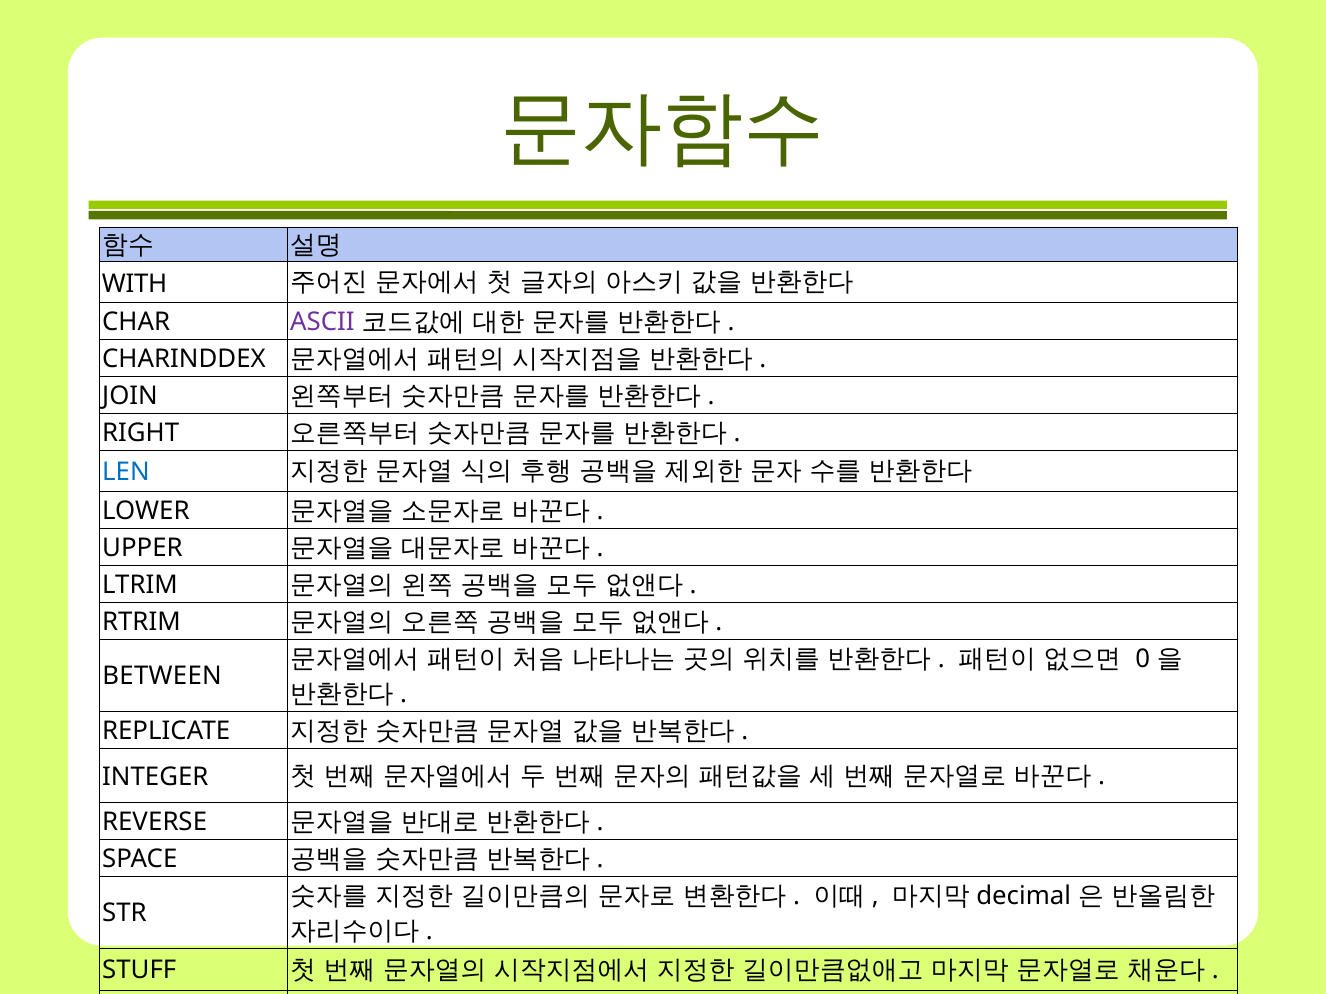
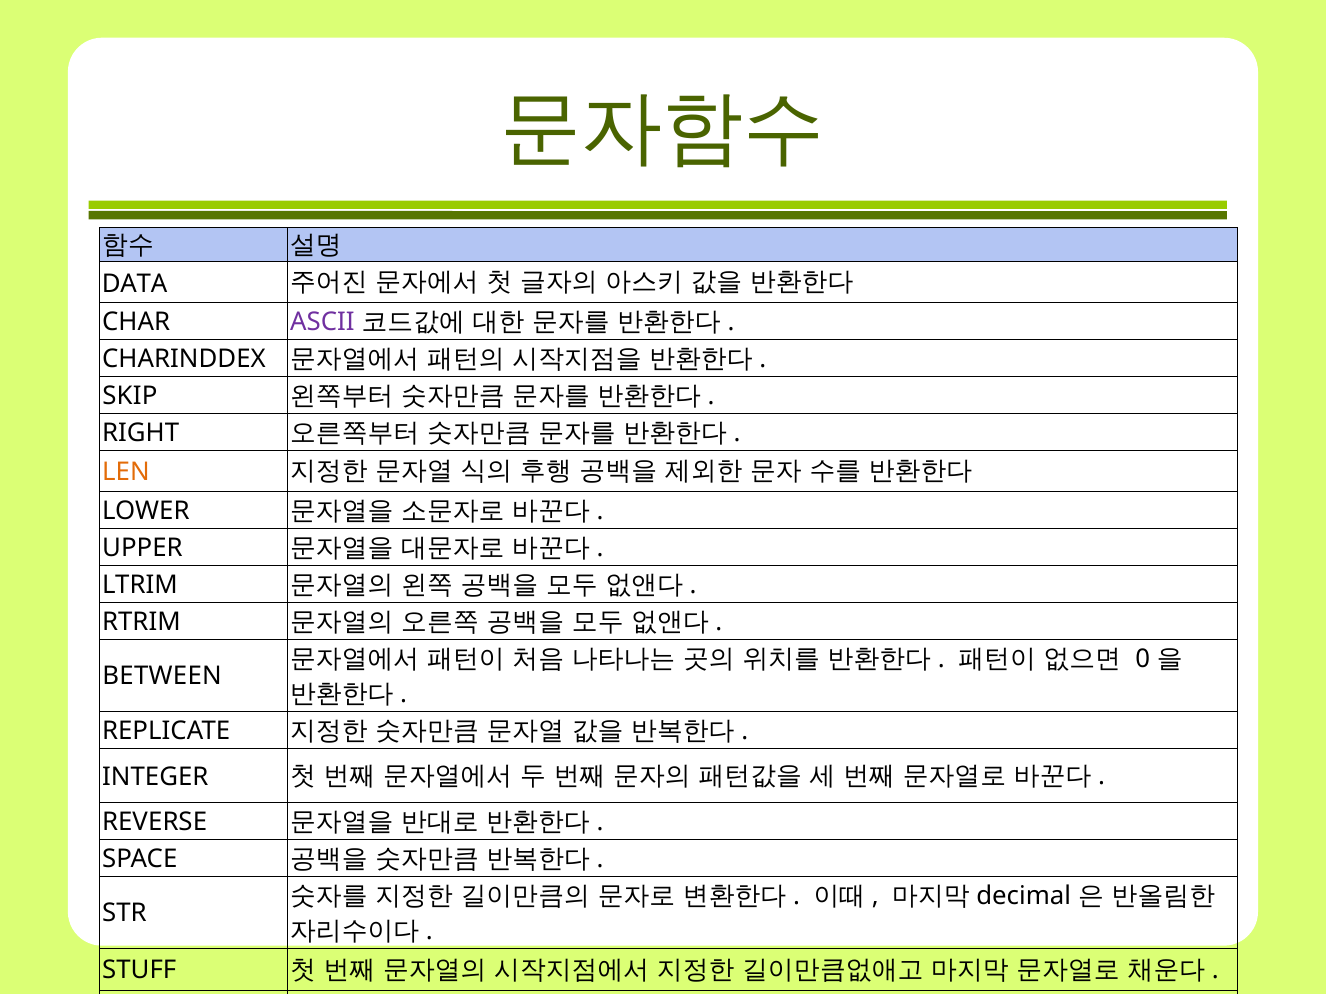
WITH: WITH -> DATA (135, 284)
JOIN: JOIN -> SKIP (130, 397)
LEN colour: blue -> orange (126, 472)
